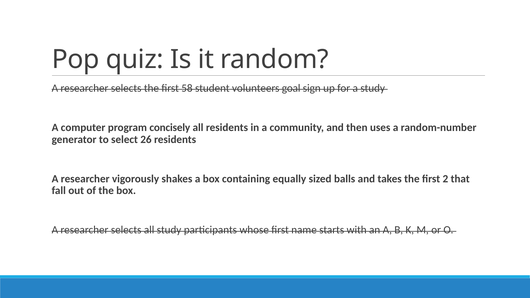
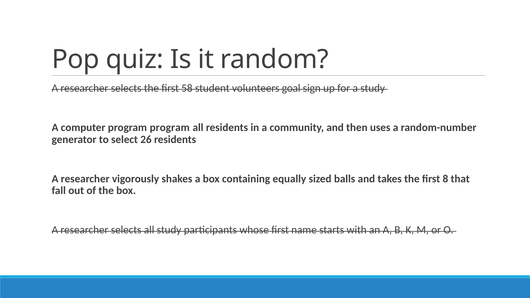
program concisely: concisely -> program (170, 127)
2: 2 -> 8 (445, 179)
